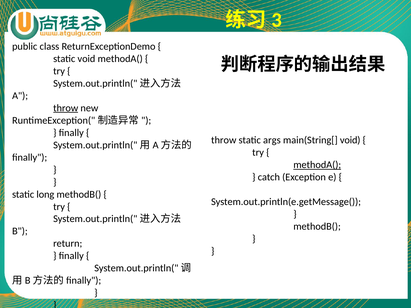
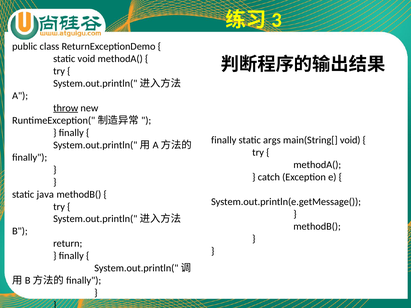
throw: throw -> finally (224, 140)
methodA( underline: present -> none (317, 165)
long: long -> java (45, 194)
